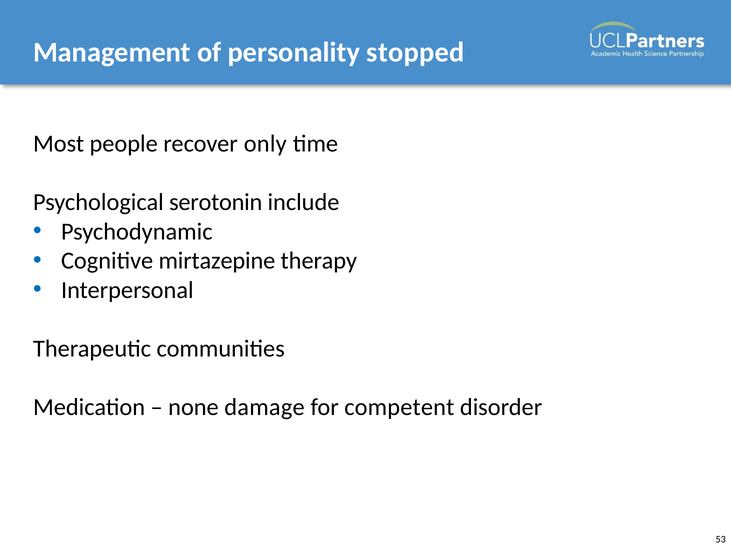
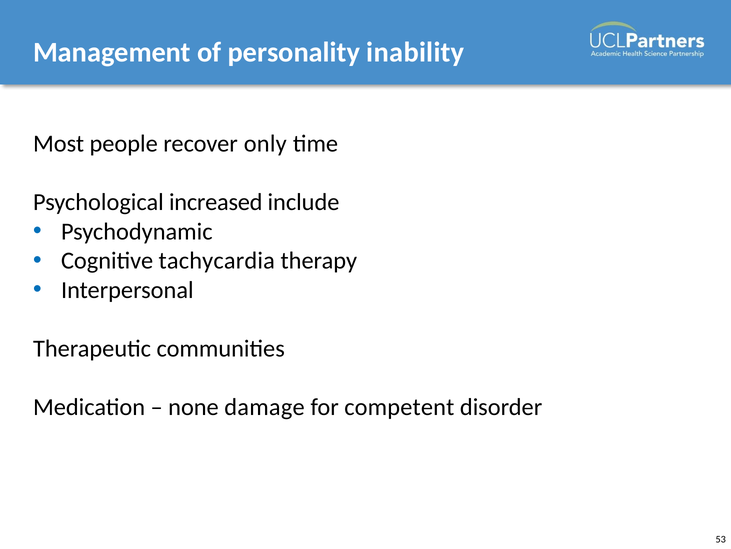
stopped: stopped -> inability (415, 52)
serotonin: serotonin -> increased (216, 202)
mirtazepine: mirtazepine -> tachycardia (217, 260)
